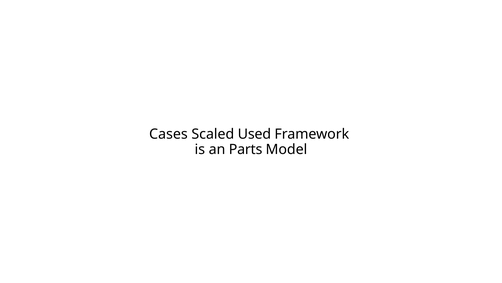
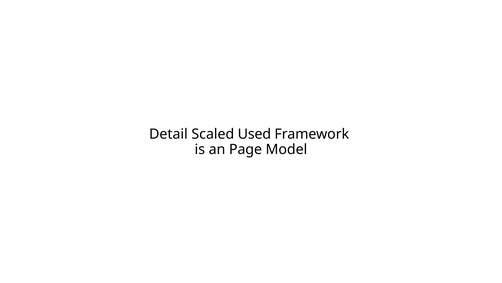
Cases: Cases -> Detail (168, 134)
Parts: Parts -> Page (246, 149)
